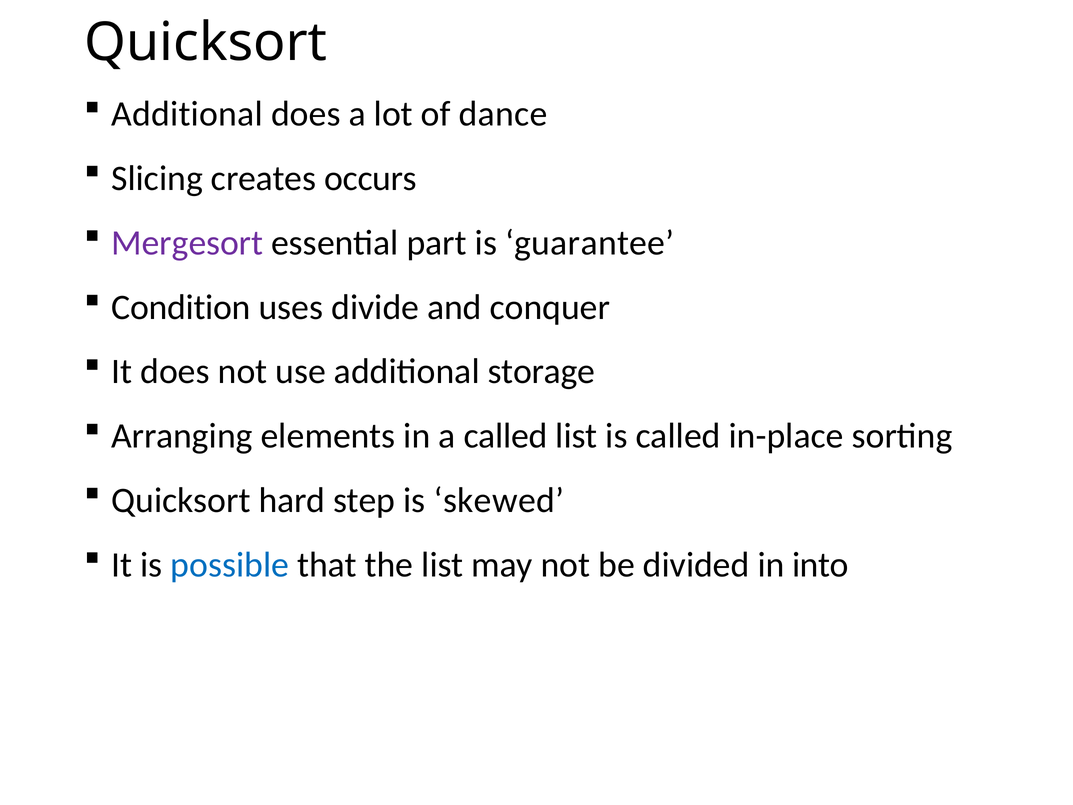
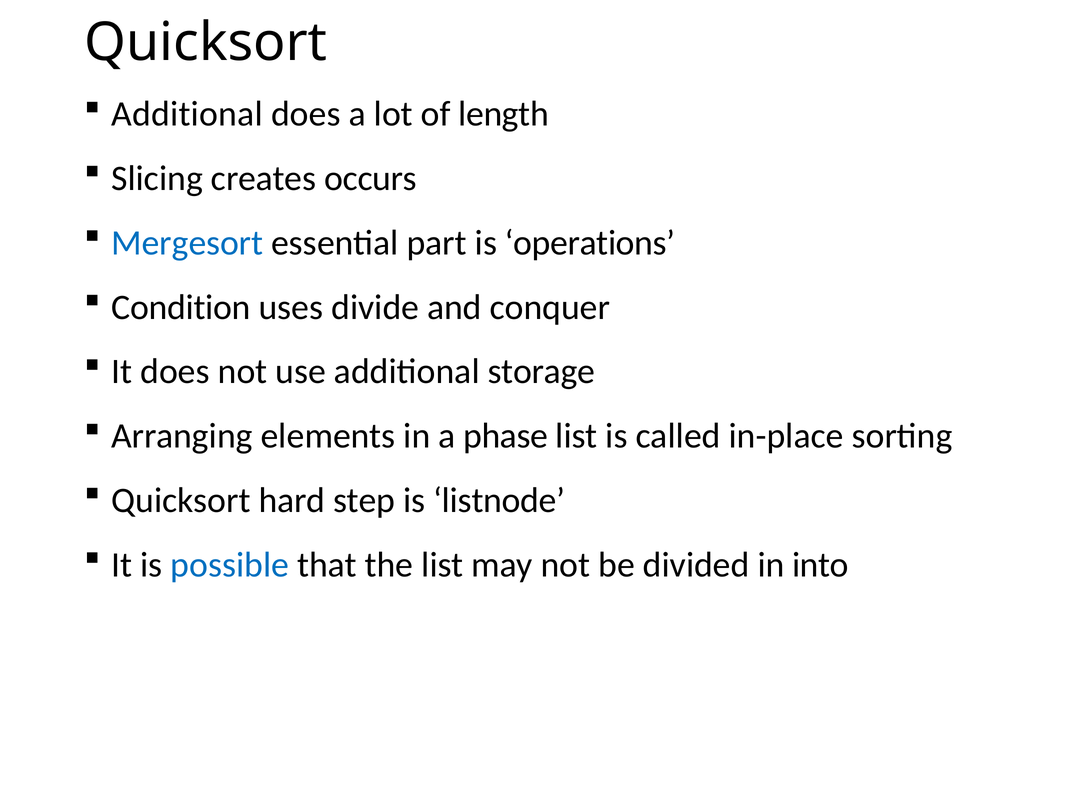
dance: dance -> length (504, 114)
Mergesort colour: purple -> blue (187, 243)
guarantee: guarantee -> operations (590, 243)
a called: called -> phase (506, 436)
skewed: skewed -> listnode (499, 500)
